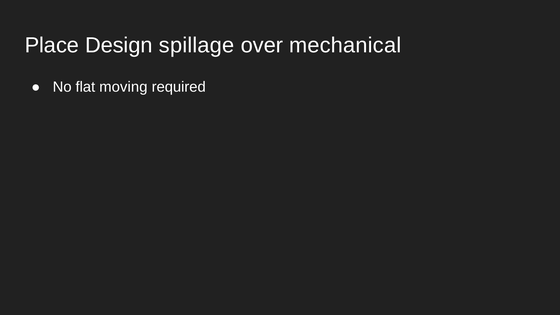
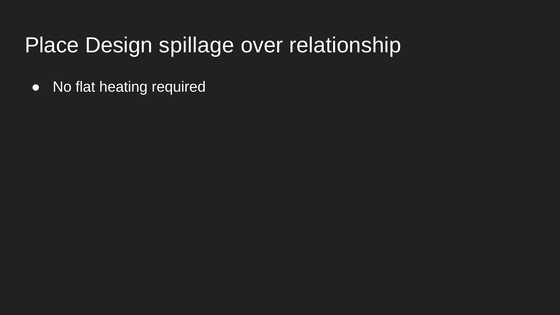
mechanical: mechanical -> relationship (345, 45)
moving: moving -> heating (123, 87)
